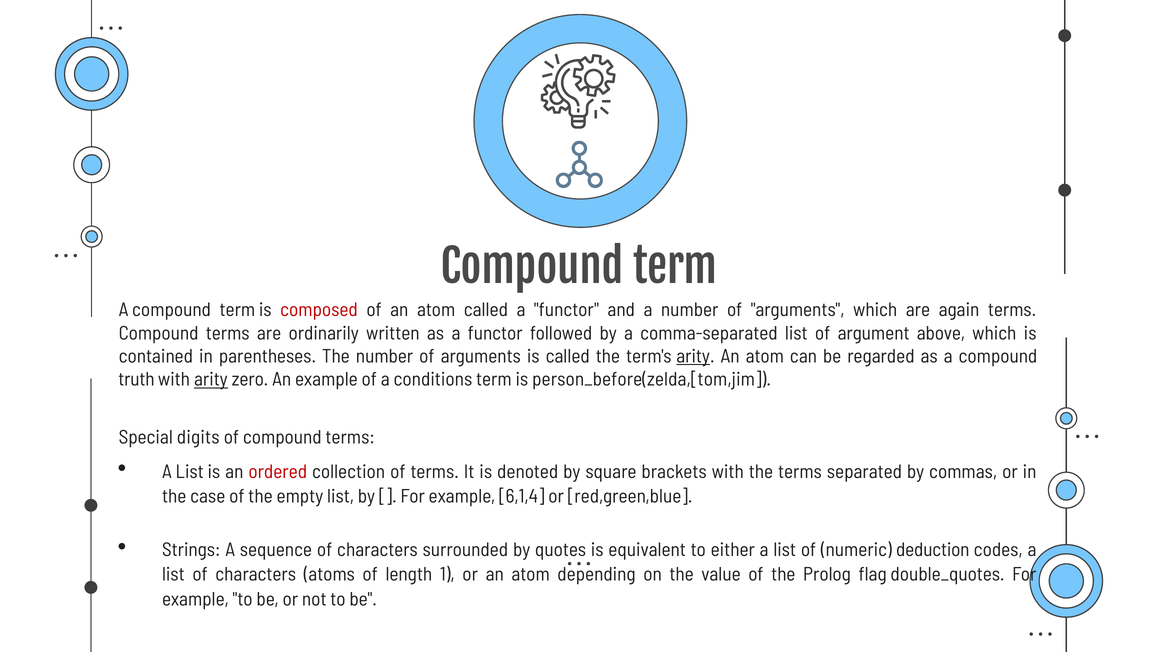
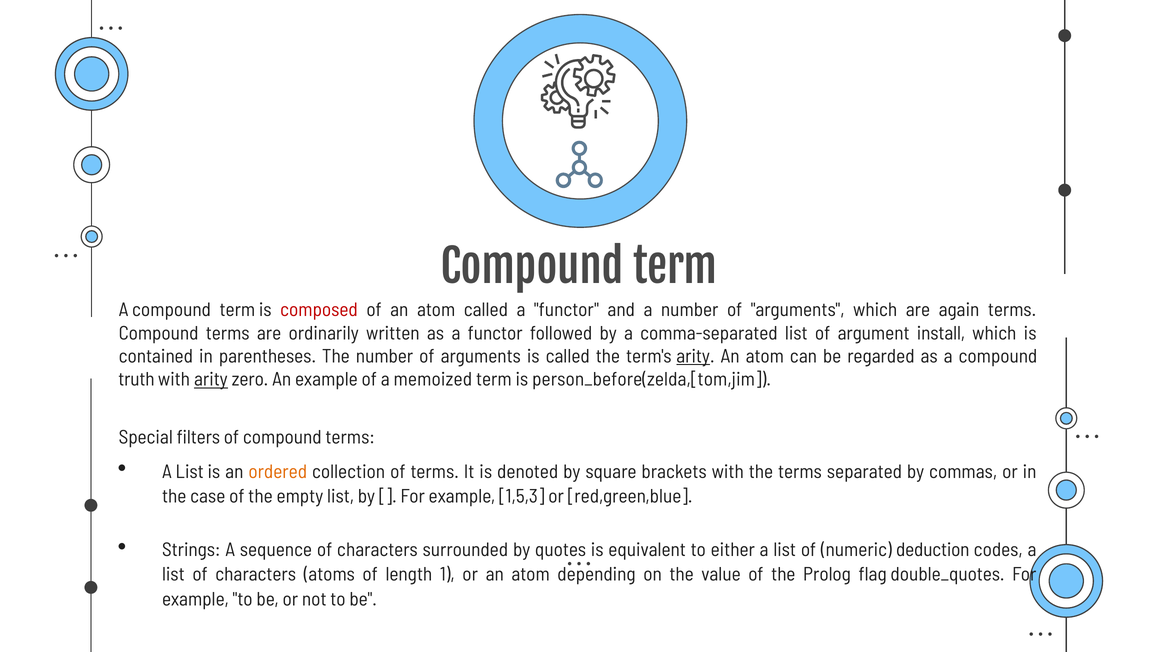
above: above -> install (941, 333)
conditions: conditions -> memoized (433, 379)
digits: digits -> filters (198, 437)
ordered colour: red -> orange (278, 471)
6,1,4: 6,1,4 -> 1,5,3 (522, 496)
